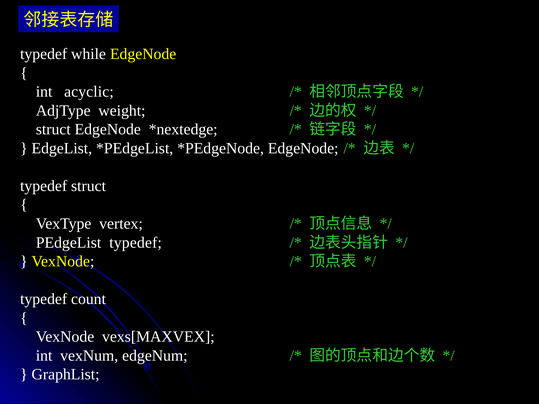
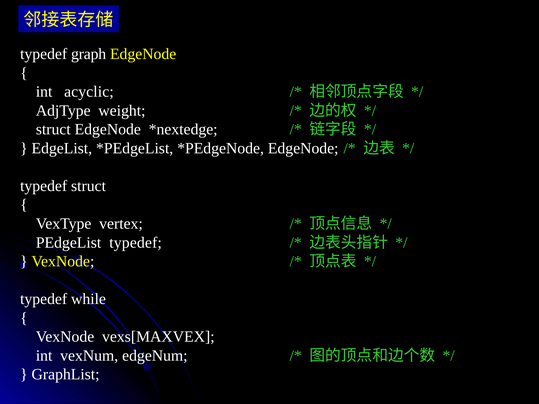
while: while -> graph (89, 54)
count: count -> while (89, 299)
